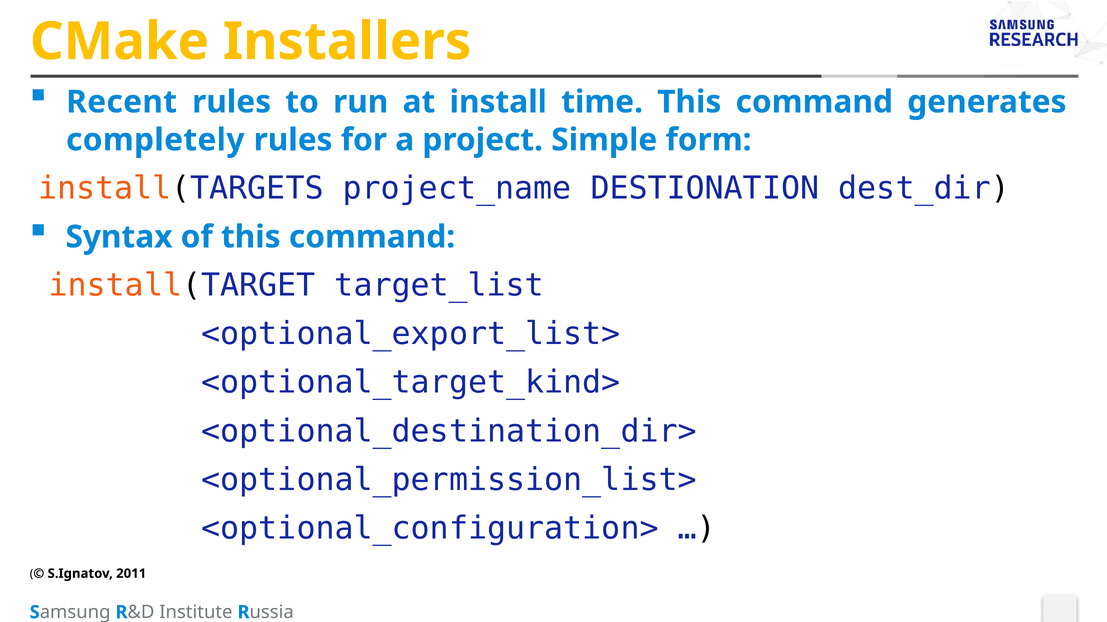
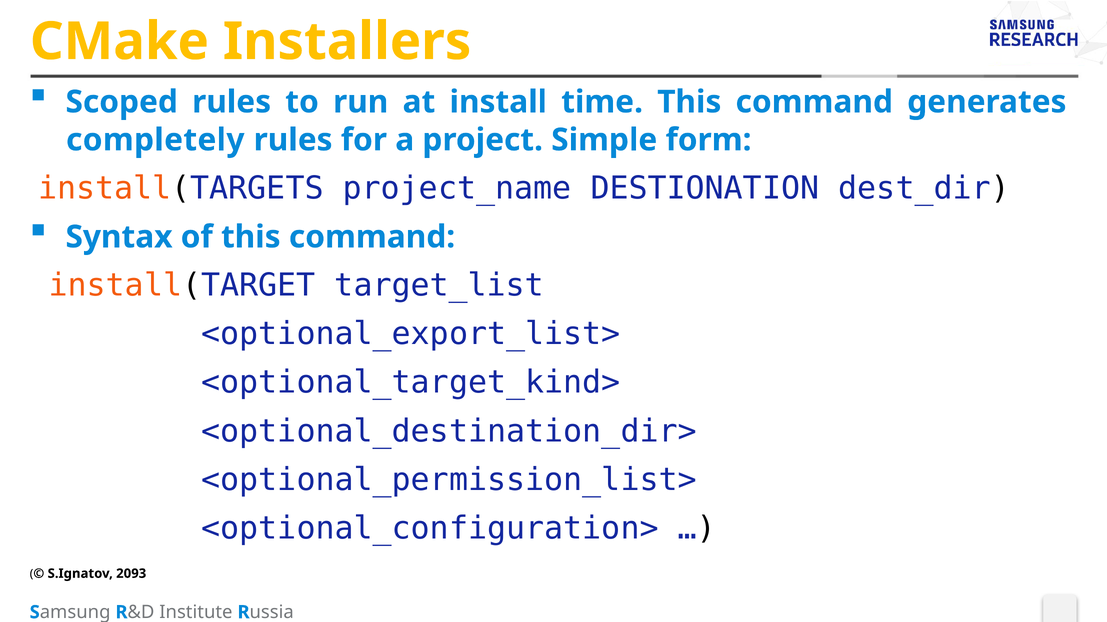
Recent: Recent -> Scoped (122, 102)
2011: 2011 -> 2093 (131, 574)
